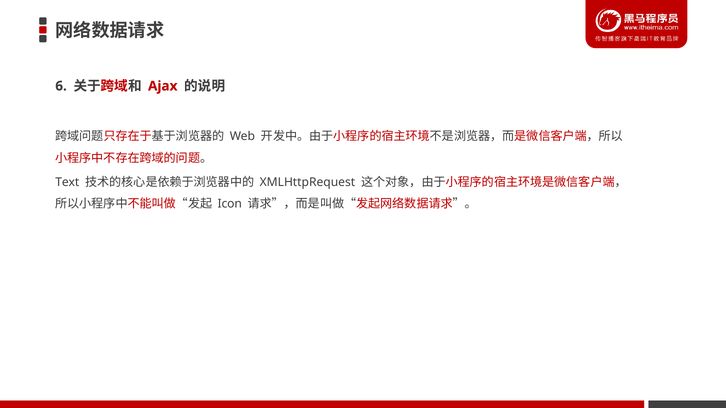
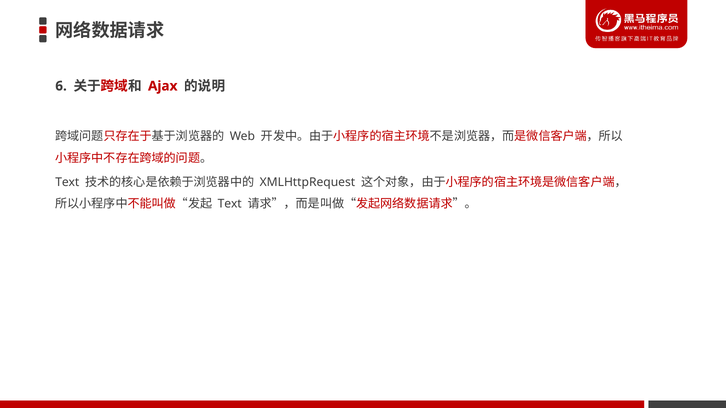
Icon: Icon -> Text (230, 204)
